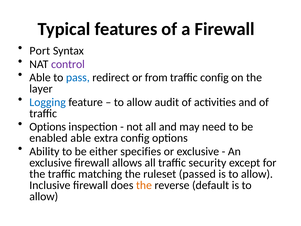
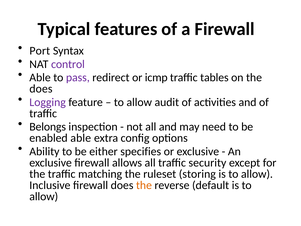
pass colour: blue -> purple (78, 77)
from: from -> icmp (156, 77)
traffic config: config -> tables (214, 77)
layer: layer -> does (41, 89)
Logging colour: blue -> purple (48, 102)
Options: Options -> Belongs (48, 127)
passed: passed -> storing (197, 174)
